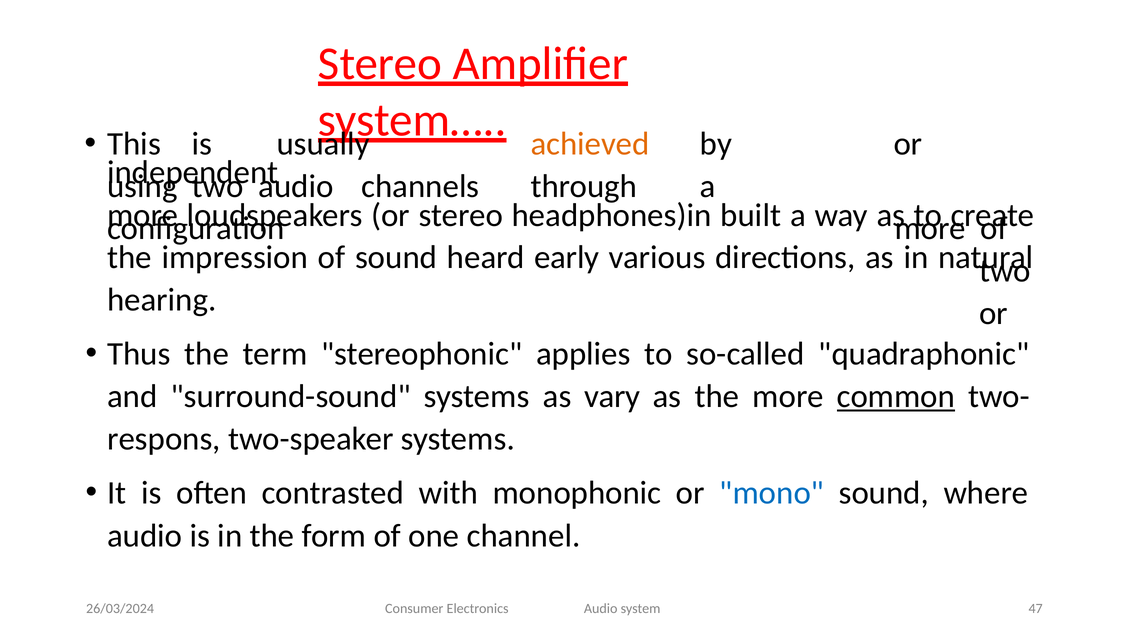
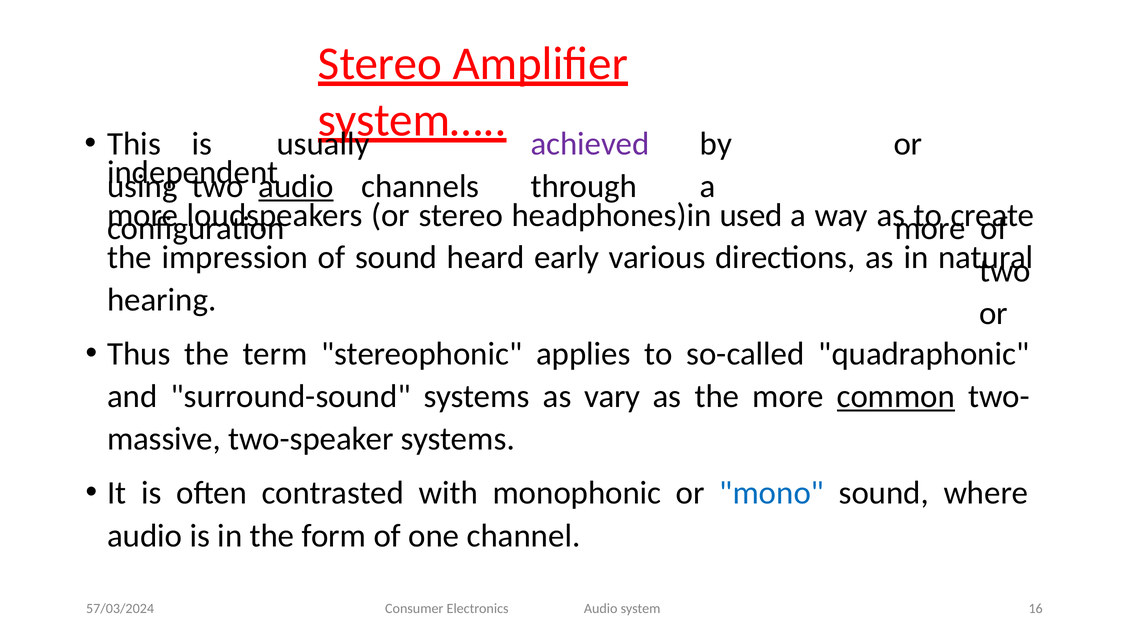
achieved colour: orange -> purple (590, 144)
audio underline: none -> present (296, 186)
built: built -> used (751, 215)
respons: respons -> massive (164, 439)
26/03/2024: 26/03/2024 -> 57/03/2024 (120, 609)
47: 47 -> 16 (1036, 609)
